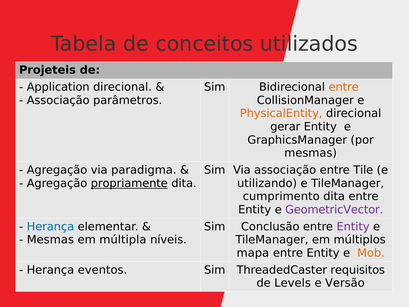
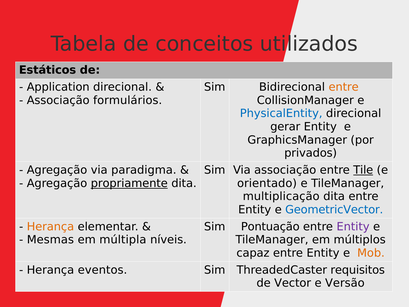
Projeteis: Projeteis -> Estáticos (48, 70)
parâmetros: parâmetros -> formulários (128, 100)
PhysicalEntity colour: orange -> blue (281, 113)
mesmas: mesmas -> privados (311, 153)
Tile underline: none -> present (363, 170)
utilizando: utilizando -> orientado (267, 183)
cumprimento: cumprimento -> multiplicação (281, 196)
GeometricVector colour: purple -> blue (334, 209)
Herança colour: blue -> orange (50, 226)
Conclusão: Conclusão -> Pontuação (270, 226)
mapa: mapa -> capaz (253, 253)
Levels: Levels -> Vector (293, 283)
